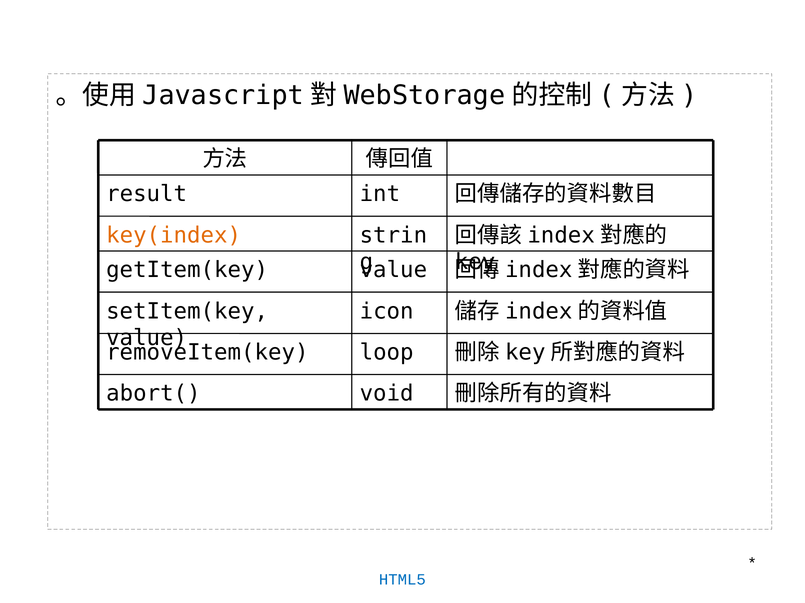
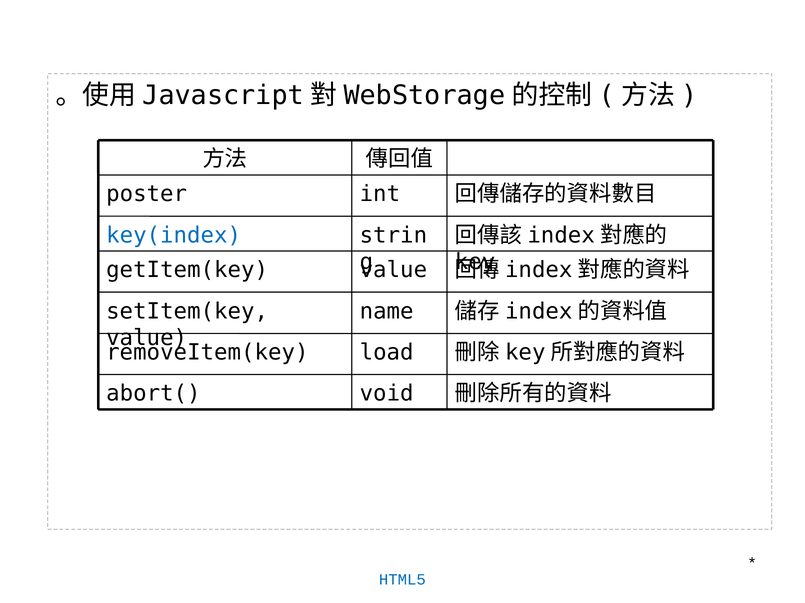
result: result -> poster (147, 194)
key(index colour: orange -> blue (174, 235)
icon: icon -> name (387, 312)
loop: loop -> load (387, 353)
